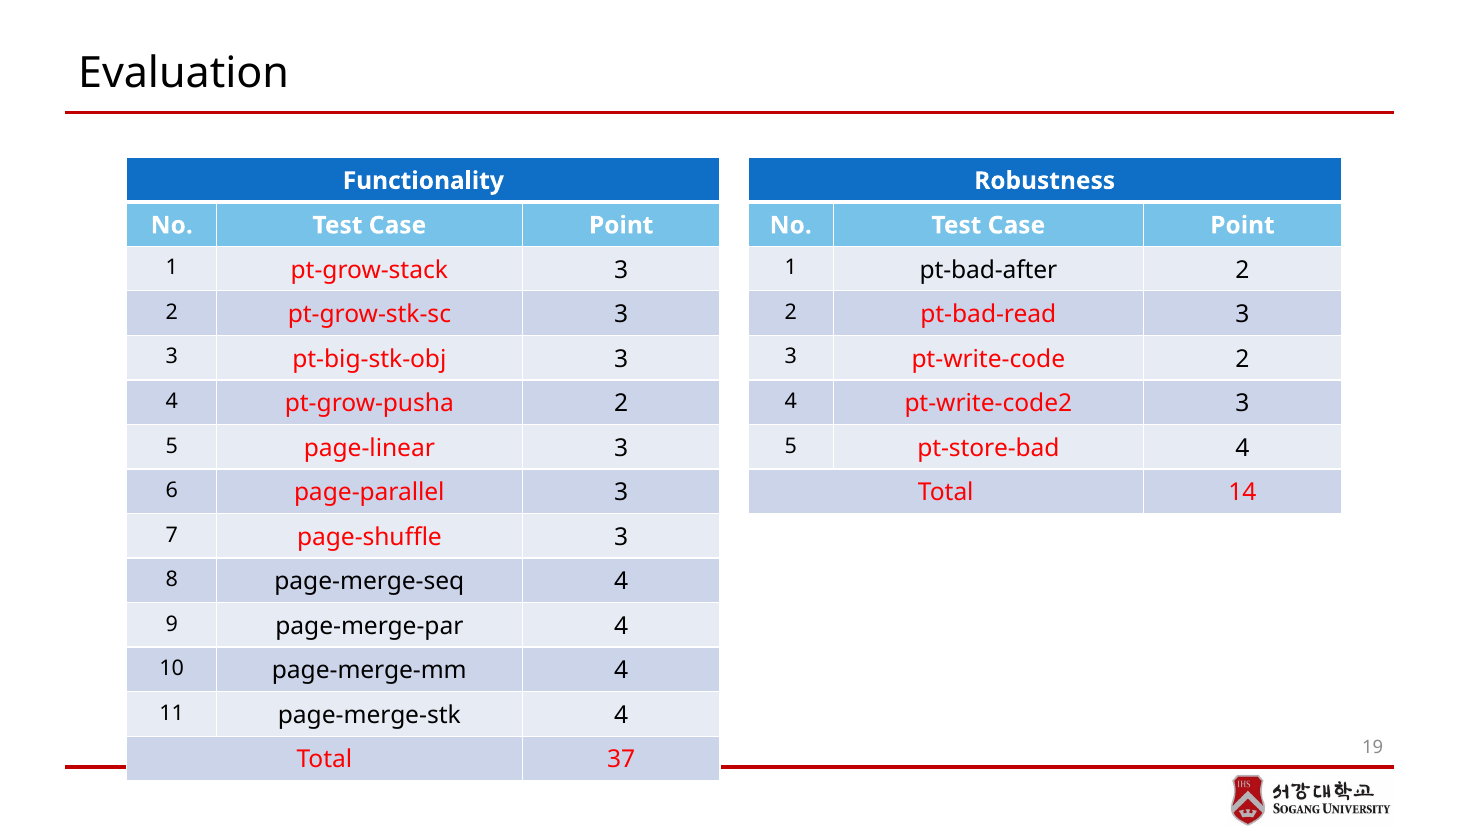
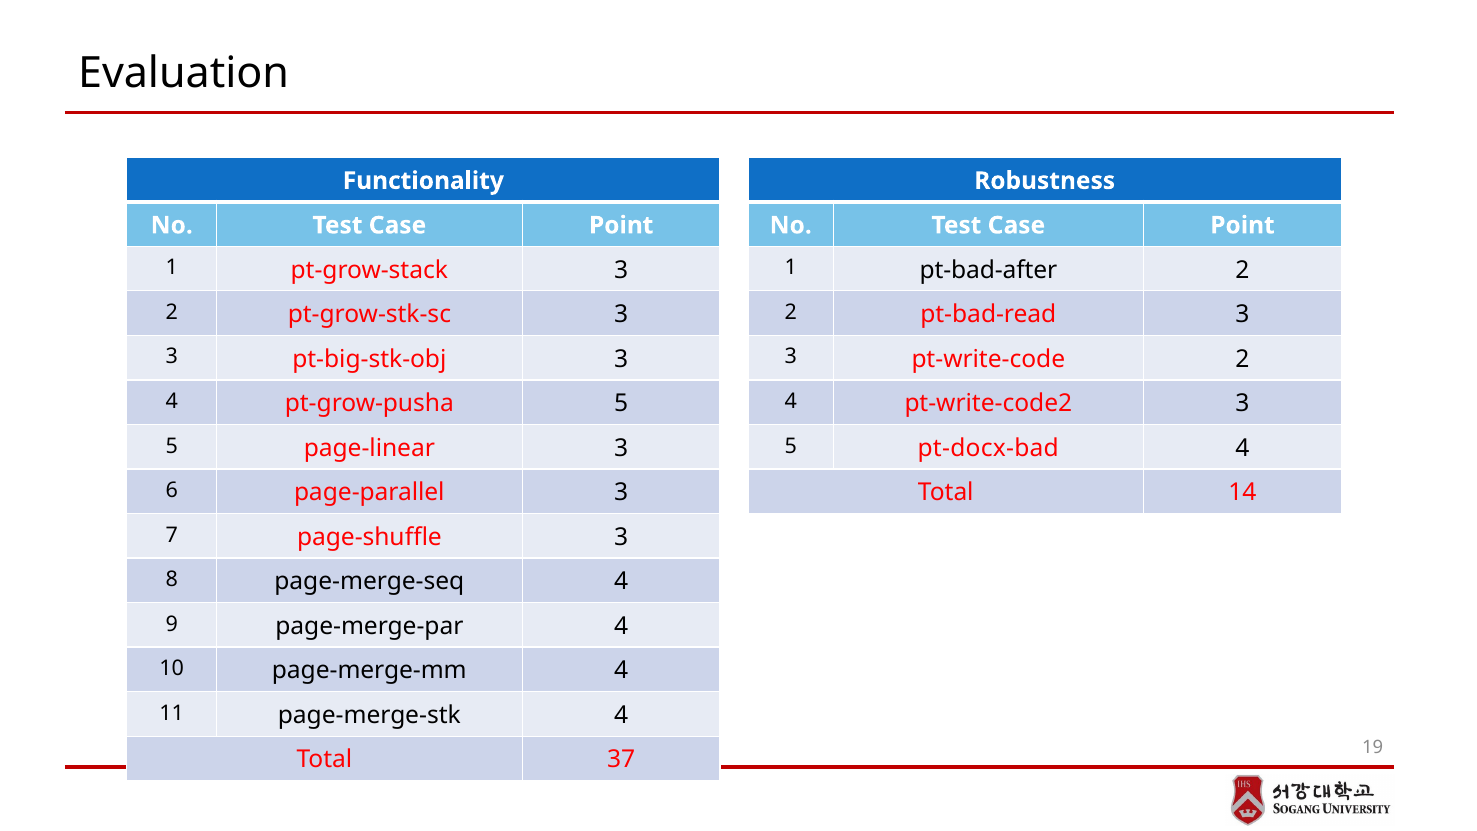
pt-grow-pusha 2: 2 -> 5 (621, 403)
pt-store-bad: pt-store-bad -> pt-docx-bad (988, 448)
